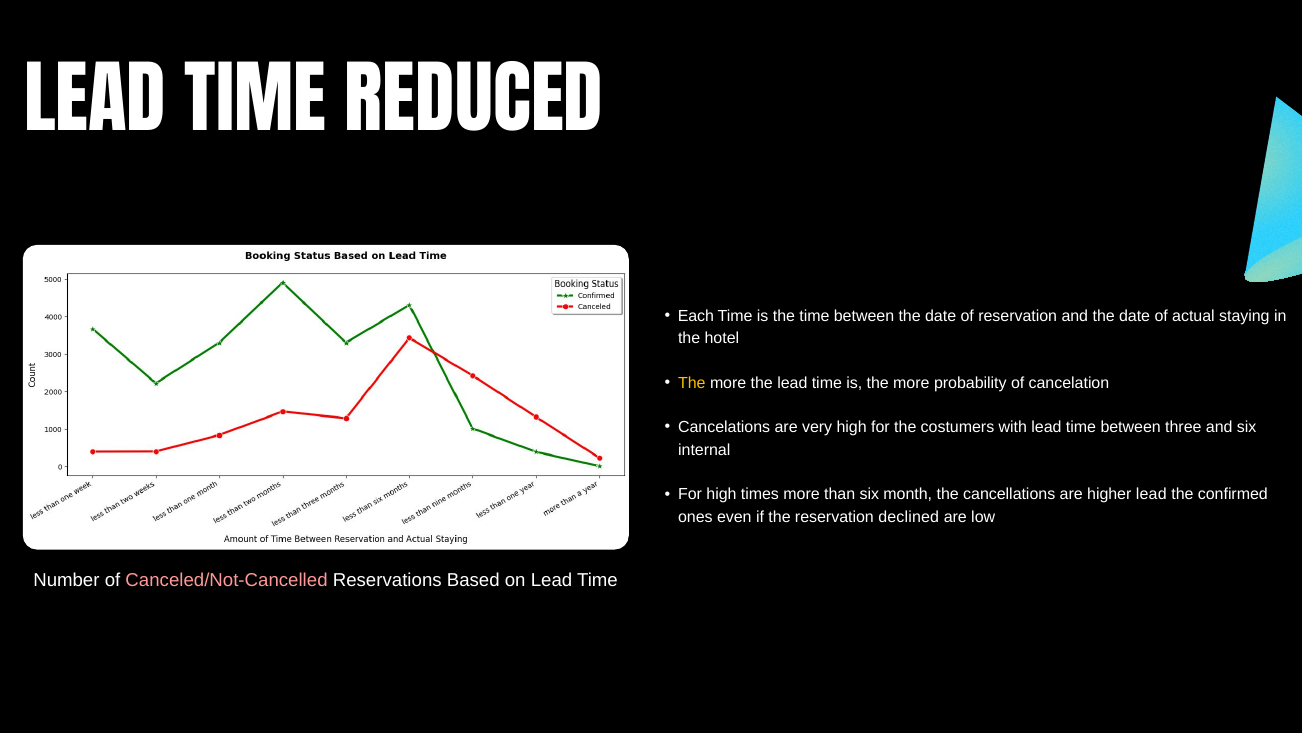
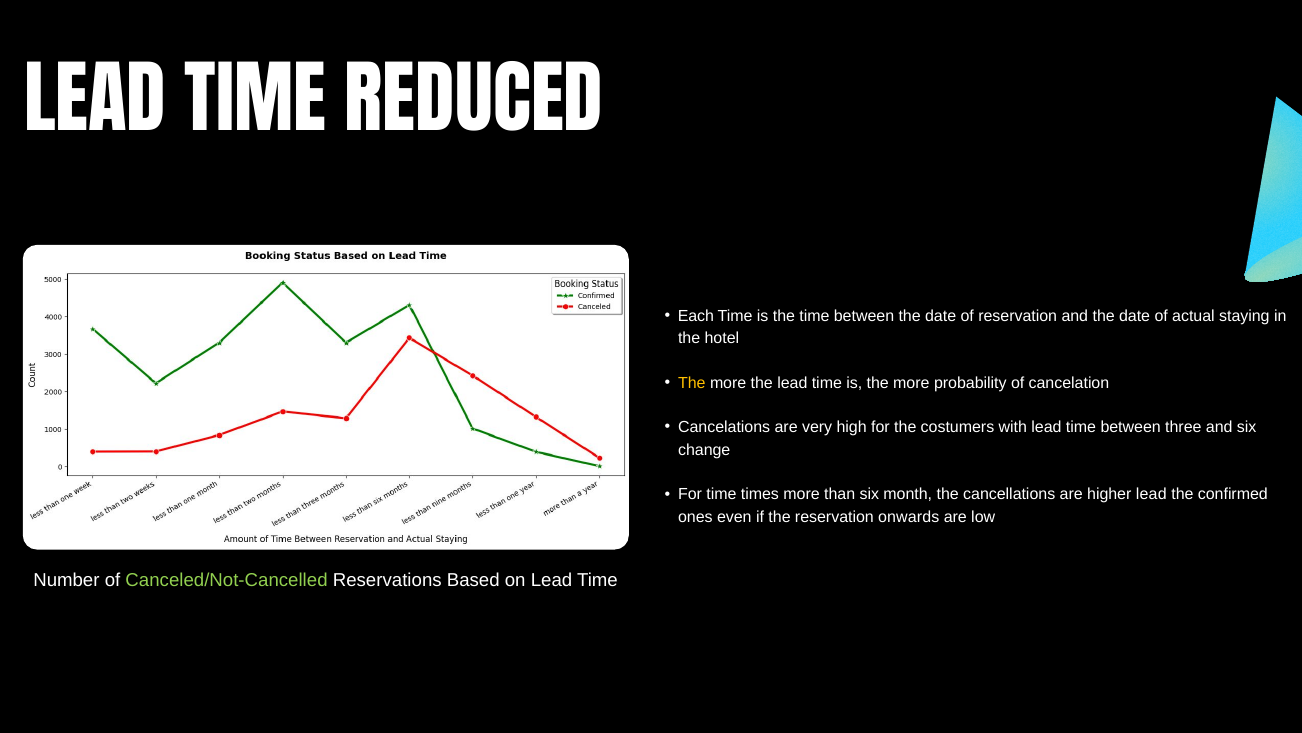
internal: internal -> change (704, 450)
For high: high -> time (721, 494)
declined: declined -> onwards (909, 517)
Canceled/Not-Cancelled colour: pink -> light green (227, 580)
